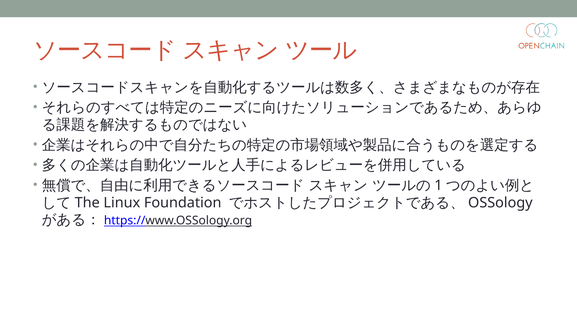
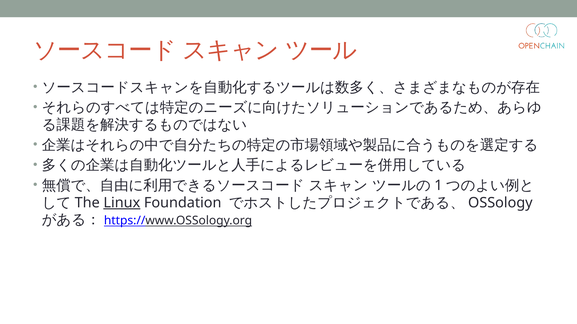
Linux underline: none -> present (122, 203)
